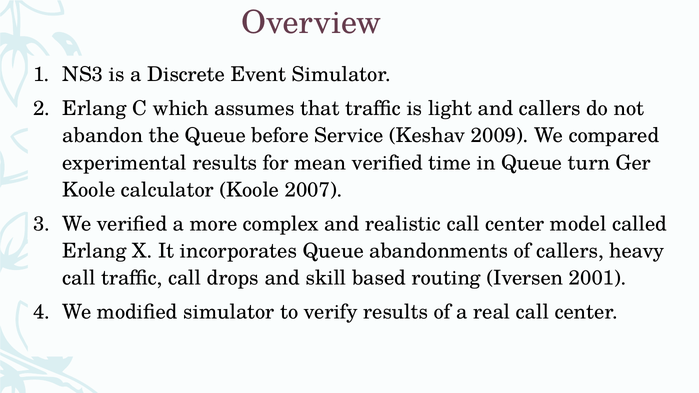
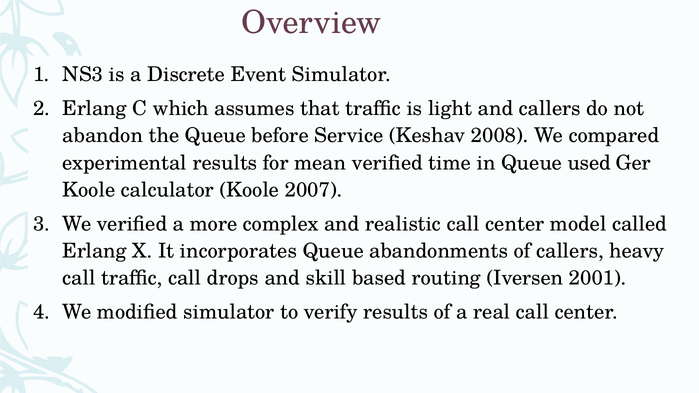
2009: 2009 -> 2008 (500, 136)
turn: turn -> used (589, 163)
